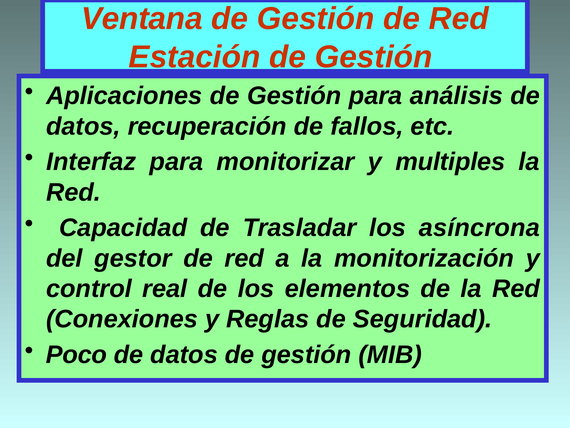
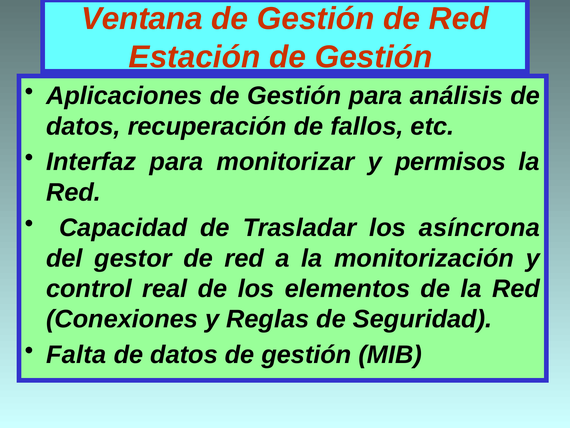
multiples: multiples -> permisos (450, 162)
Poco: Poco -> Falta (76, 354)
